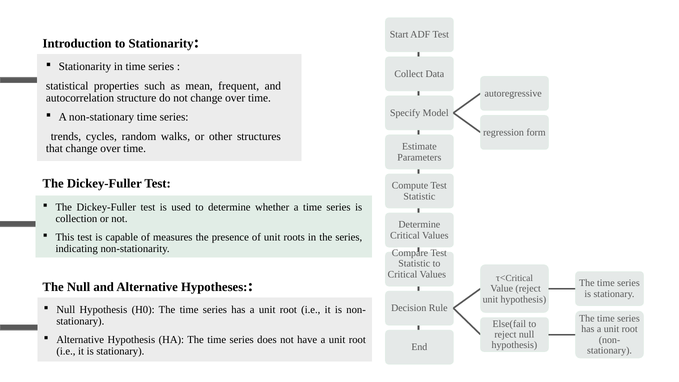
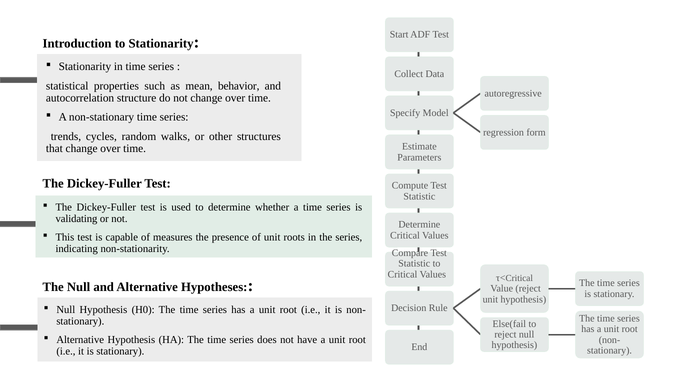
frequent: frequent -> behavior (239, 86)
collection: collection -> validating (76, 219)
